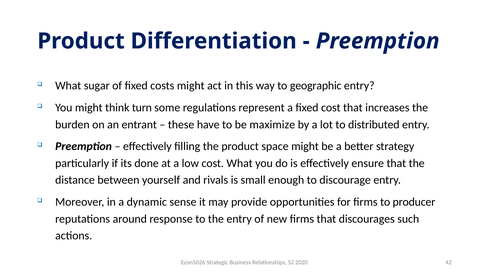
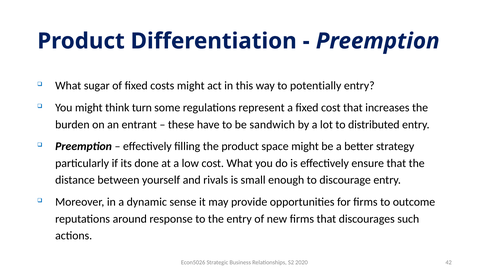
geographic: geographic -> potentially (316, 86)
maximize: maximize -> sandwich (272, 124)
producer: producer -> outcome (414, 202)
